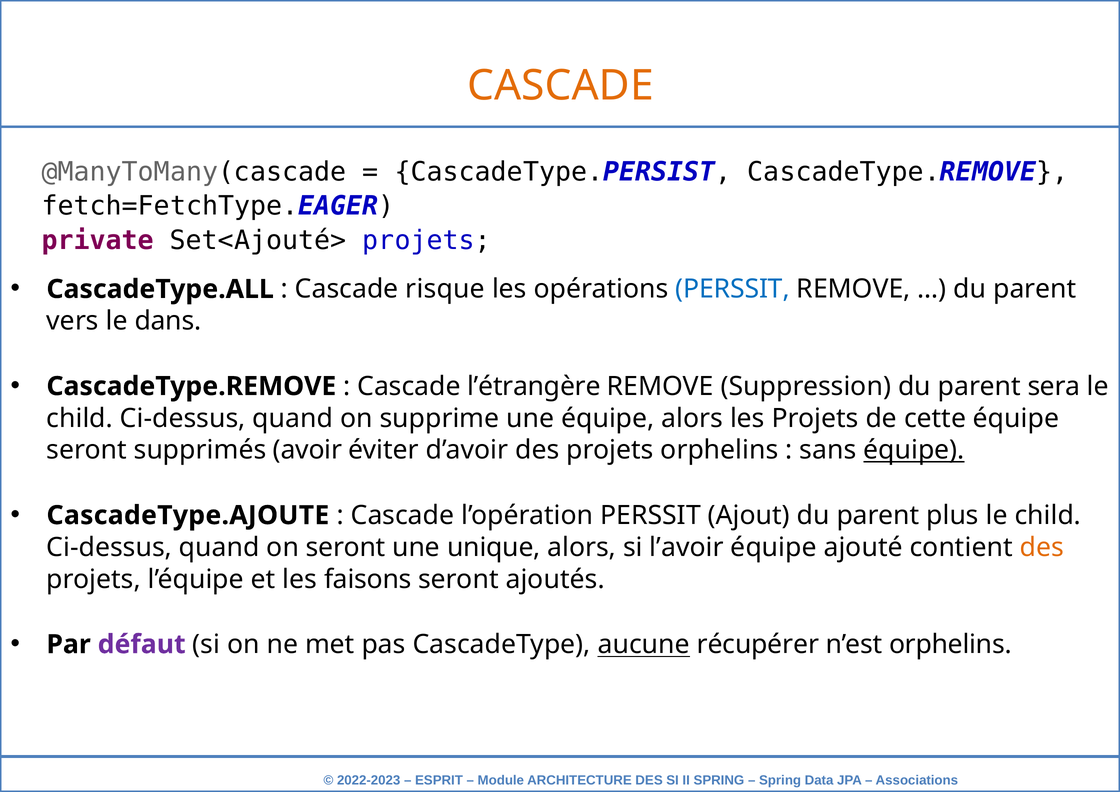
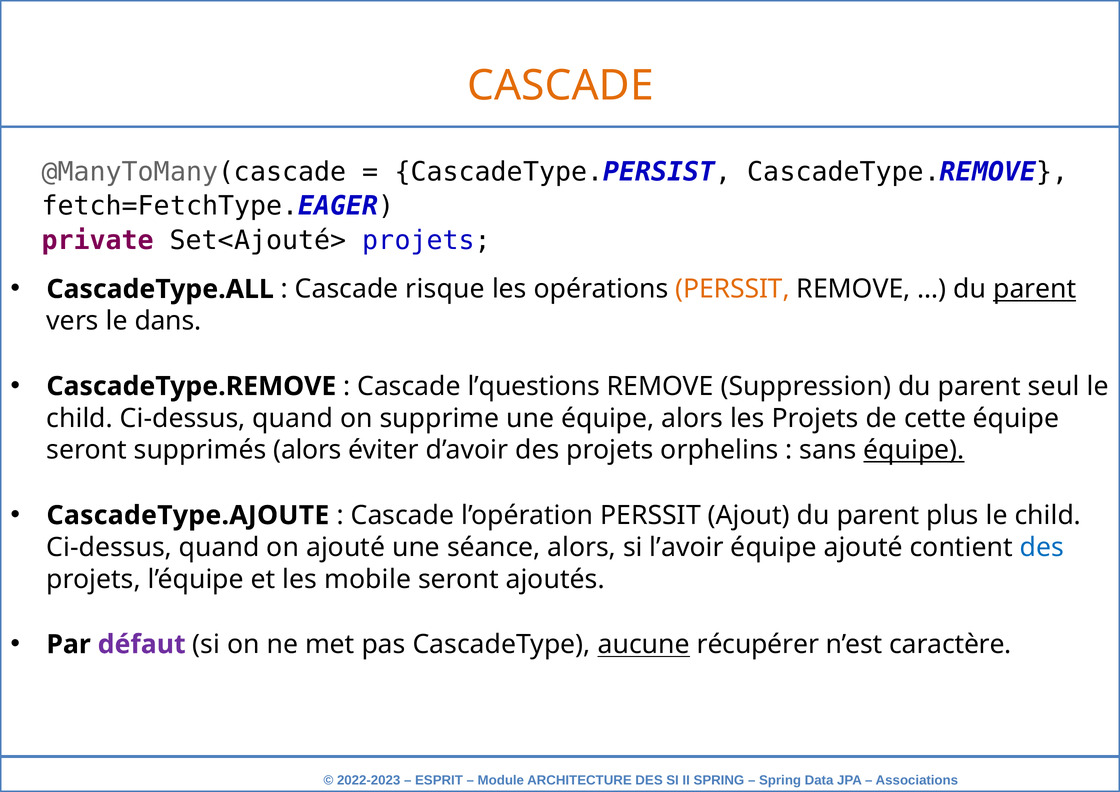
PERSSIT colour: blue -> orange (733, 289)
parent underline: none -> present (1035, 289)
l’étrangère: l’étrangère -> l’questions (534, 386)
sera: sera -> seul (1054, 386)
supprimés avoir: avoir -> alors (307, 450)
on seront: seront -> ajouté (346, 547)
unique: unique -> séance (494, 547)
des colour: orange -> blue (1042, 547)
faisons: faisons -> mobile (368, 579)
n’est orphelins: orphelins -> caractère (950, 644)
